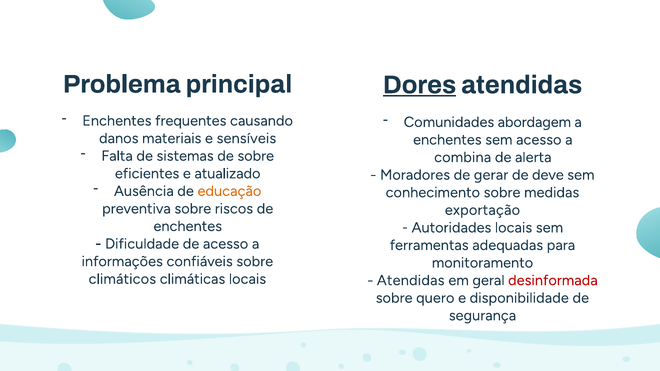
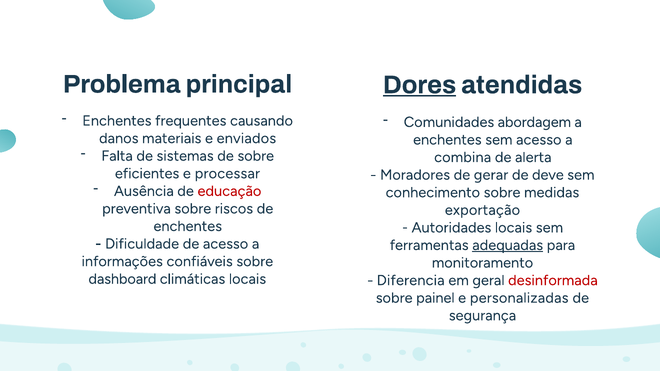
sensíveis: sensíveis -> enviados (246, 138)
atualizado: atualizado -> processar (227, 174)
educação colour: orange -> red (229, 191)
adequadas underline: none -> present (508, 245)
climáticos: climáticos -> dashboard (122, 279)
Atendidas: Atendidas -> Diferencia (411, 281)
quero: quero -> painel (435, 298)
disponibilidade: disponibilidade -> personalizadas (519, 298)
